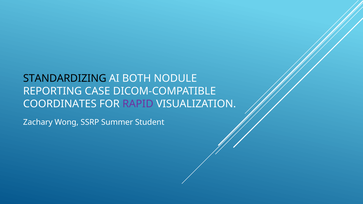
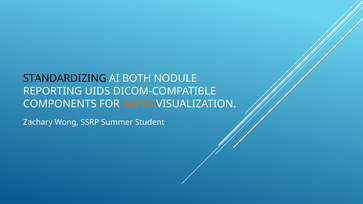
CASE: CASE -> UIDS (97, 91)
COORDINATES: COORDINATES -> COMPONENTS (60, 104)
RAPID colour: purple -> orange (138, 104)
